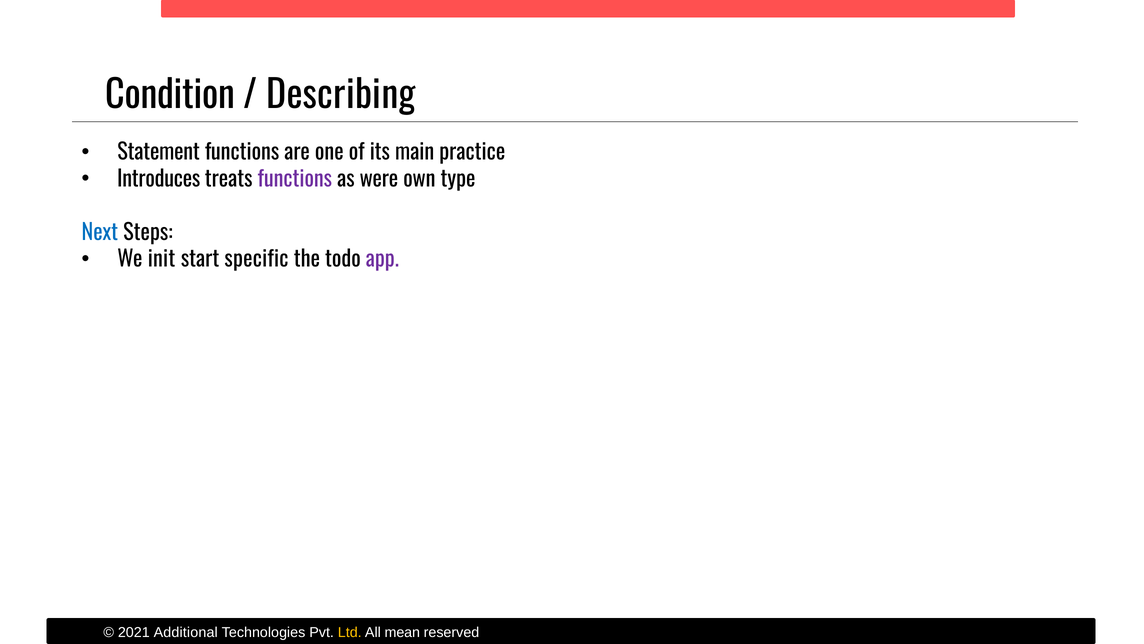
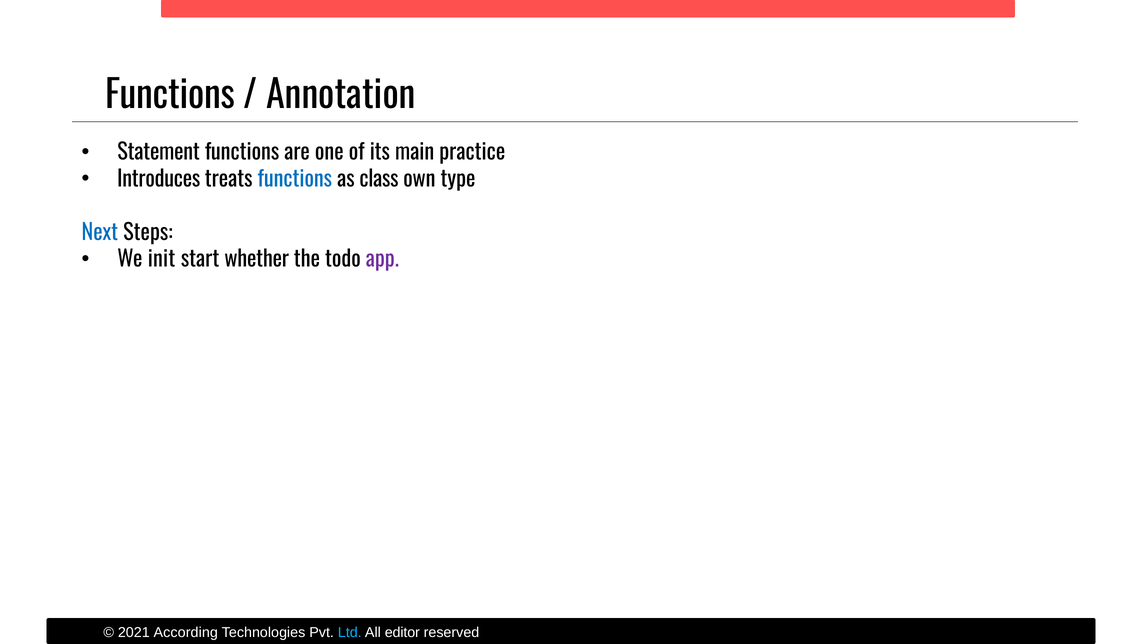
Condition: Condition -> Functions (170, 96)
Describing: Describing -> Annotation (341, 96)
functions colour: purple -> blue (295, 179)
were: were -> class (379, 179)
specific: specific -> whether (257, 259)
Additional: Additional -> According (186, 632)
Ltd colour: yellow -> light blue (350, 632)
mean: mean -> editor (402, 632)
